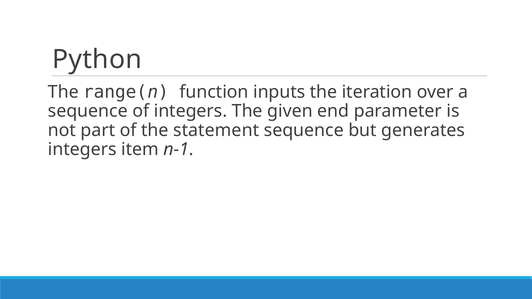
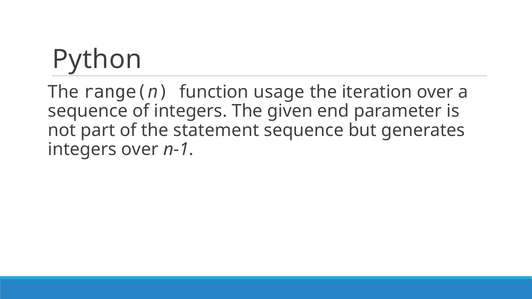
inputs: inputs -> usage (279, 92)
integers item: item -> over (140, 150)
